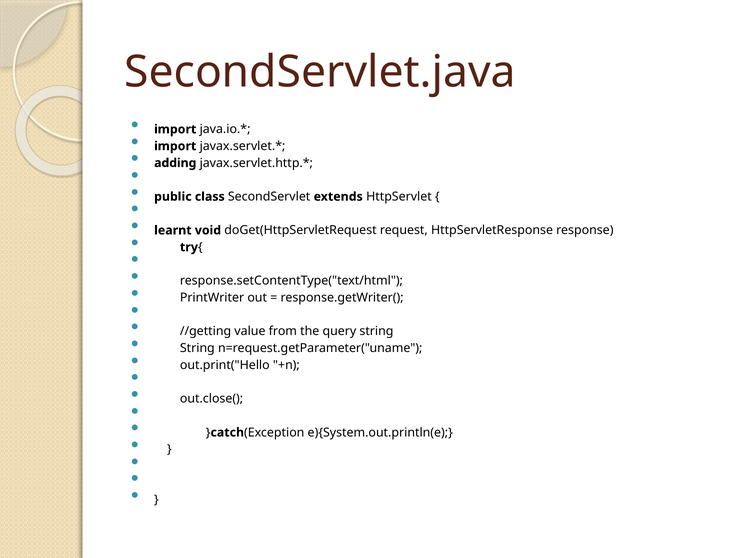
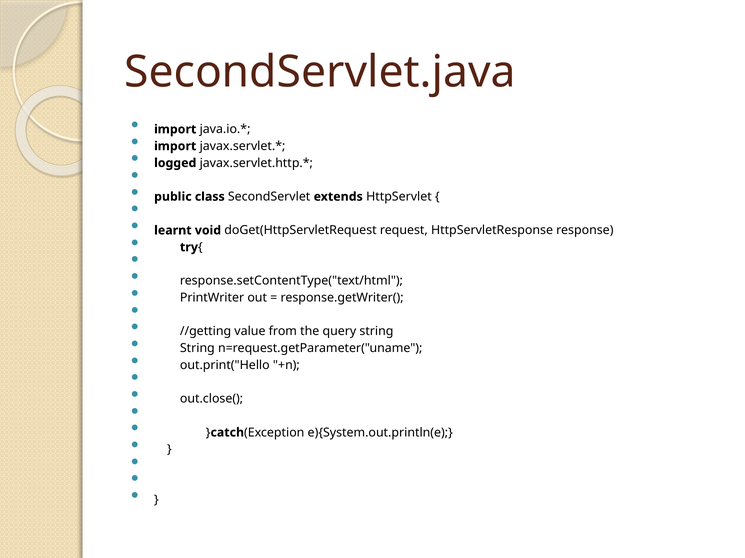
adding: adding -> logged (175, 163)
